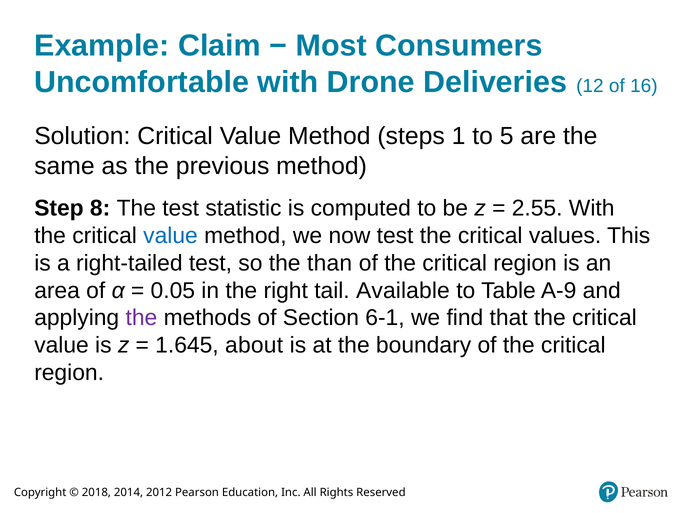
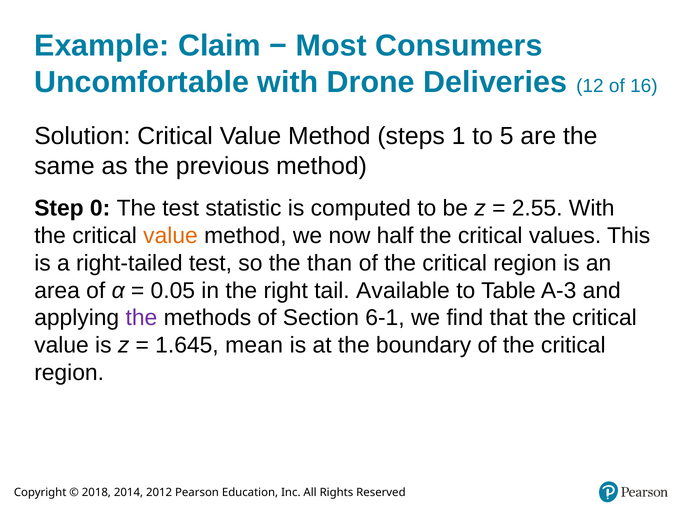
8: 8 -> 0 (100, 209)
value colour: blue -> orange (171, 236)
now test: test -> half (395, 236)
A-9: A-9 -> A-3 (559, 291)
about: about -> mean (254, 346)
